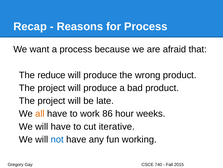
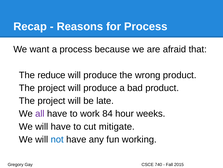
all colour: orange -> purple (40, 113)
86: 86 -> 84 (108, 113)
iterative: iterative -> mitigate (117, 126)
